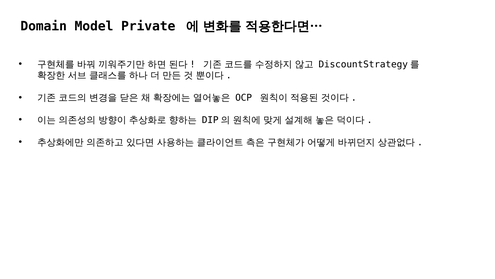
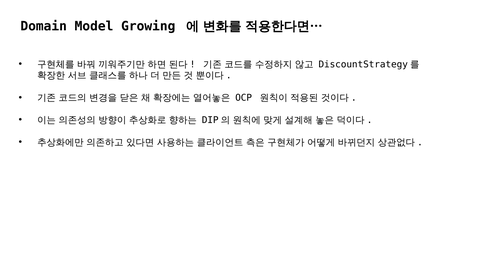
Private: Private -> Growing (148, 26)
